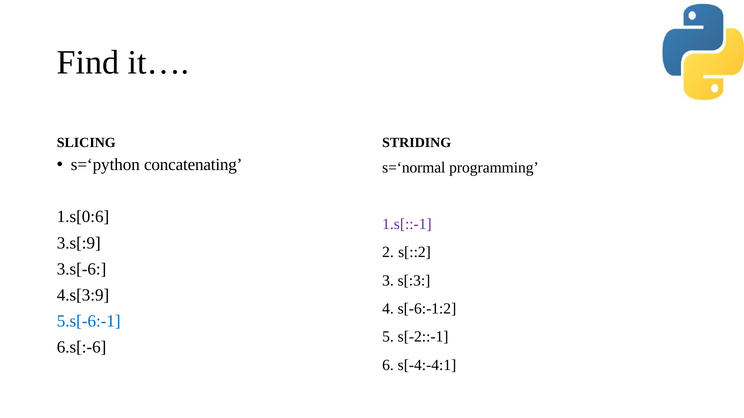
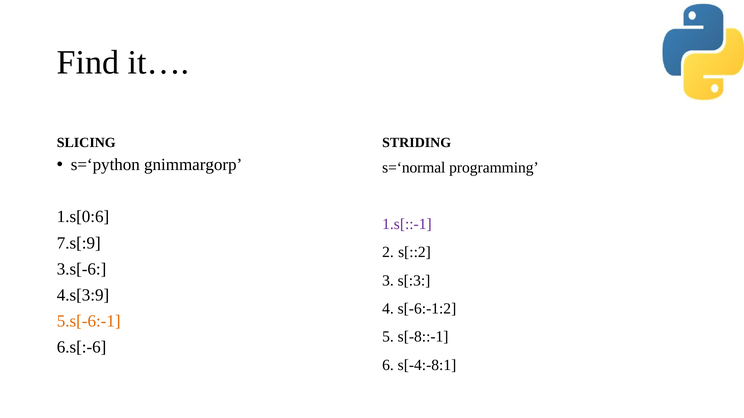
concatenating: concatenating -> gnimmargorp (193, 165)
3.s[:9: 3.s[:9 -> 7.s[:9 (79, 243)
5.s[-6:-1 colour: blue -> orange (89, 322)
s[-2::-1: s[-2::-1 -> s[-8::-1 (423, 337)
s[-4:-4:1: s[-4:-4:1 -> s[-4:-8:1 (427, 365)
